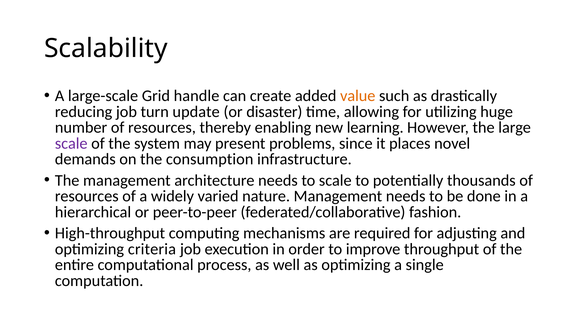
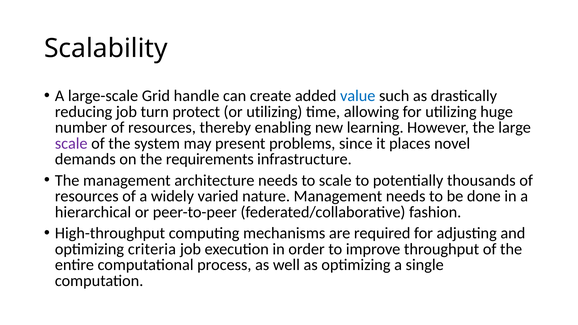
value colour: orange -> blue (358, 96)
update: update -> protect (196, 112)
or disaster: disaster -> utilizing (274, 112)
consumption: consumption -> requirements (210, 159)
